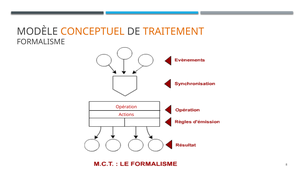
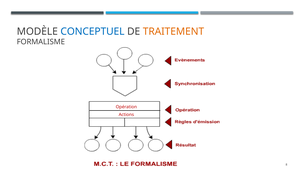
CONCEPTUEL colour: orange -> blue (93, 32)
